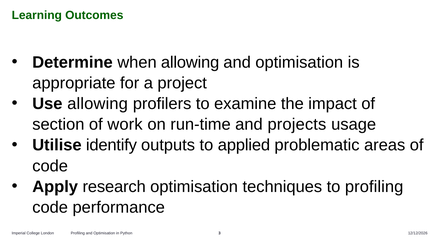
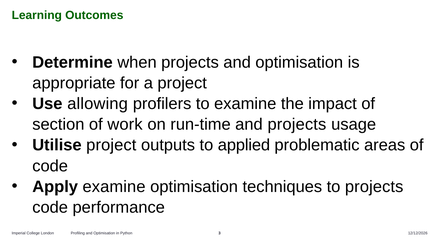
when allowing: allowing -> projects (190, 62)
Utilise identify: identify -> project (111, 145)
Apply research: research -> examine (114, 187)
to profiling: profiling -> projects (374, 187)
